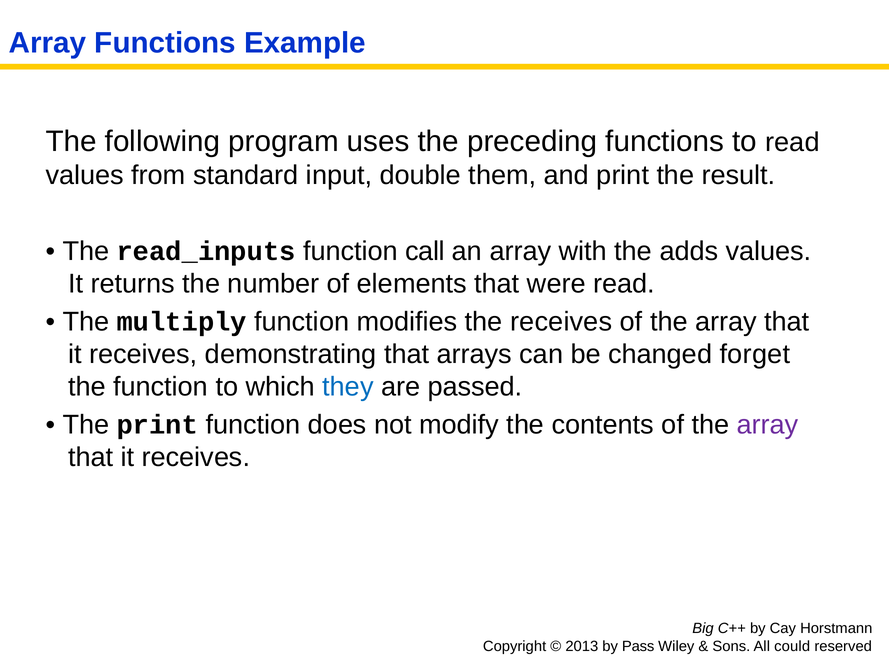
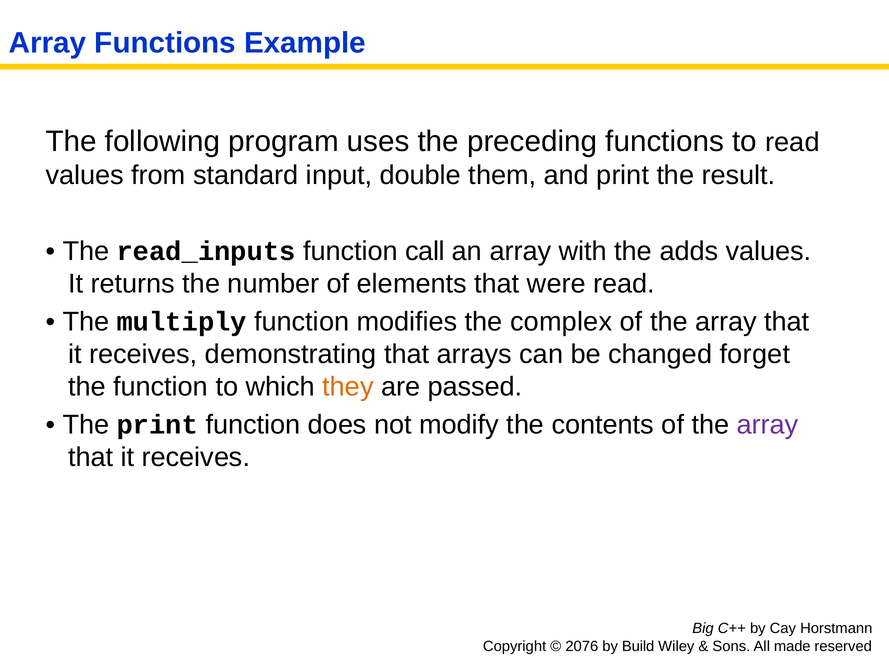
the receives: receives -> complex (561, 322)
they colour: blue -> orange (348, 387)
2013: 2013 -> 2076 (582, 647)
Pass: Pass -> Build (638, 647)
could: could -> made (792, 647)
